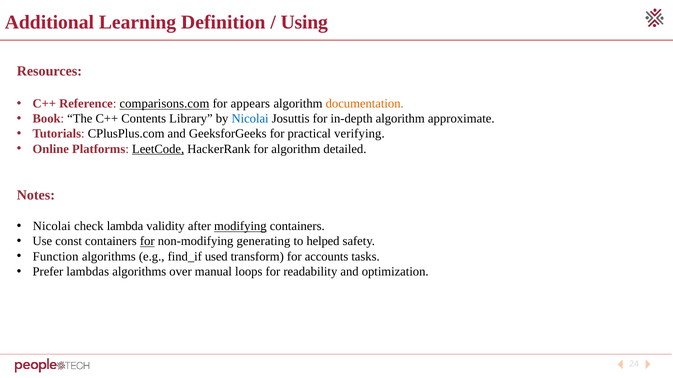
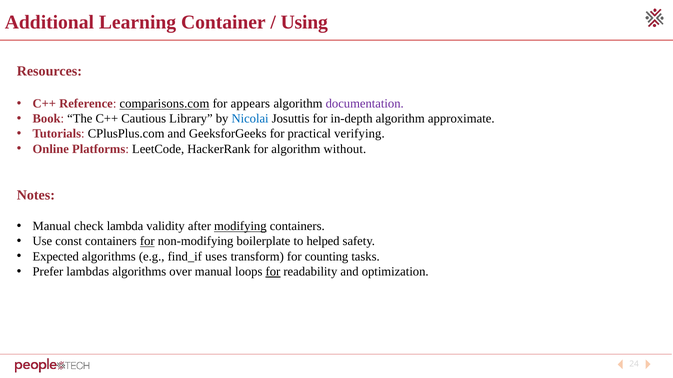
Definition: Definition -> Container (223, 22)
documentation colour: orange -> purple (365, 104)
Contents: Contents -> Cautious (144, 119)
LeetCode underline: present -> none (158, 149)
detailed: detailed -> without (345, 149)
Nicolai: Nicolai -> Manual (52, 227)
generating: generating -> boilerplate (263, 242)
Function: Function -> Expected (56, 257)
used: used -> uses (216, 257)
accounts: accounts -> counting (327, 257)
for underline: none -> present (273, 272)
